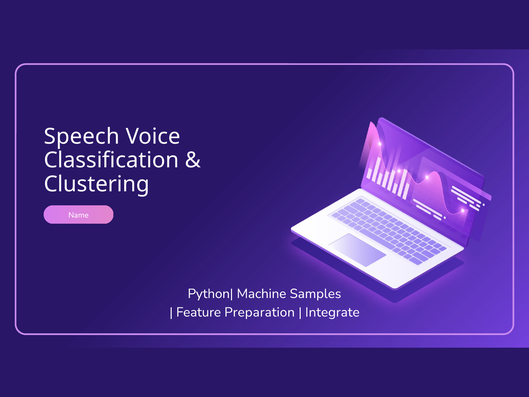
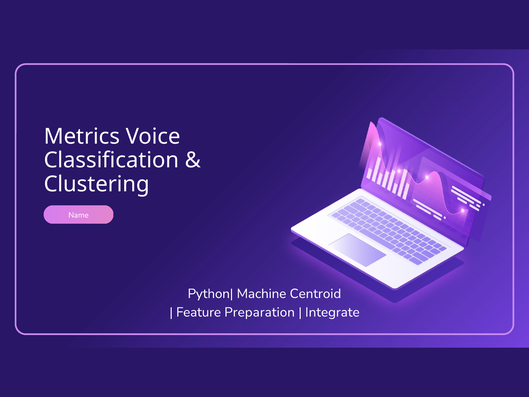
Speech: Speech -> Metrics (82, 136)
Samples: Samples -> Centroid (315, 293)
